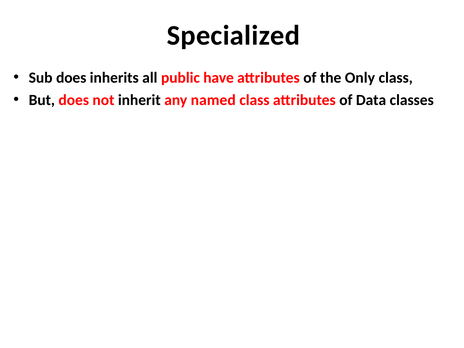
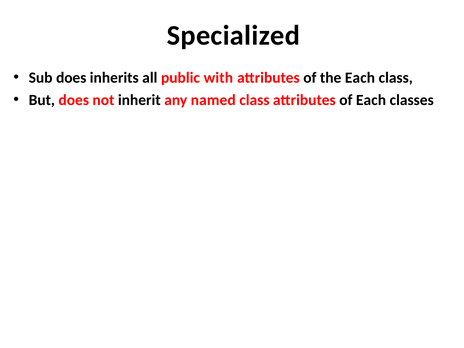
have: have -> with (218, 78)
the Only: Only -> Each (360, 78)
of Data: Data -> Each (371, 100)
